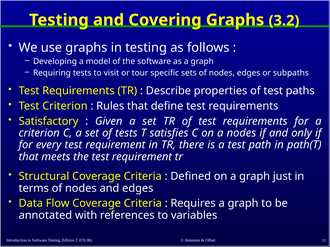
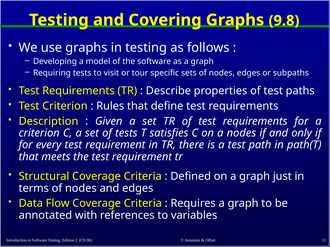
3.2: 3.2 -> 9.8 (284, 21)
Satisfactory: Satisfactory -> Description (48, 121)
